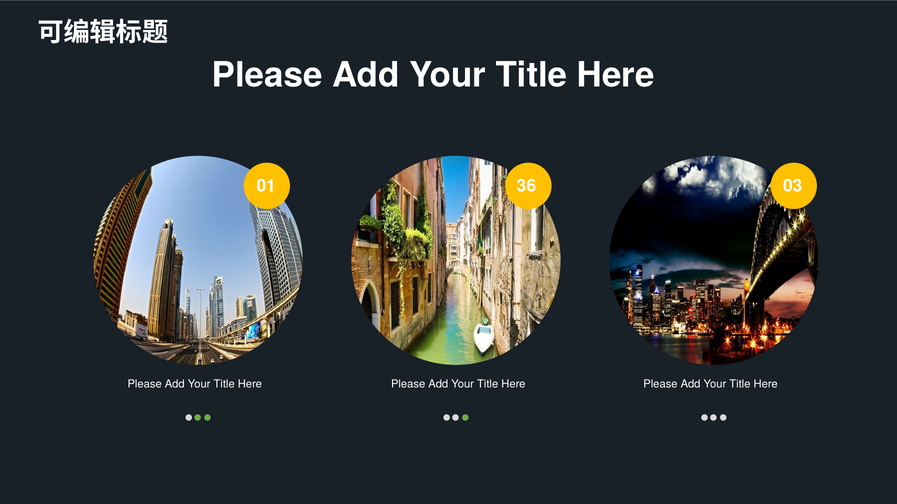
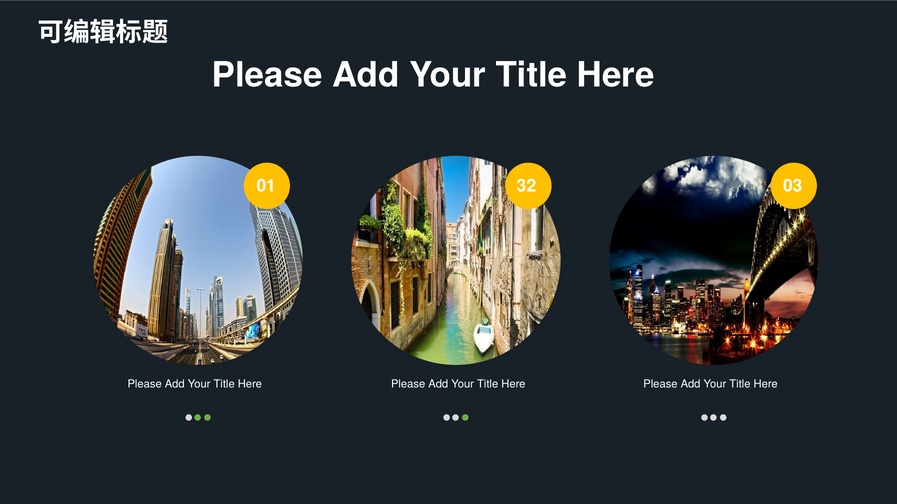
36: 36 -> 32 (527, 186)
